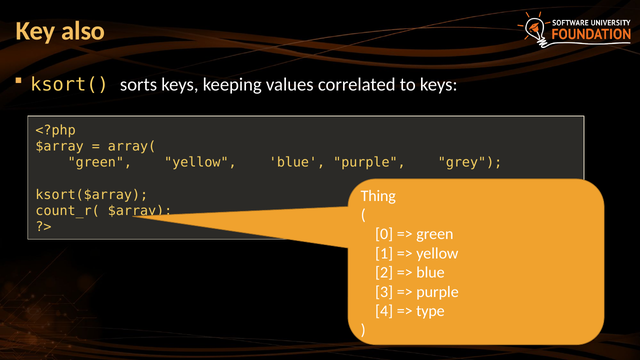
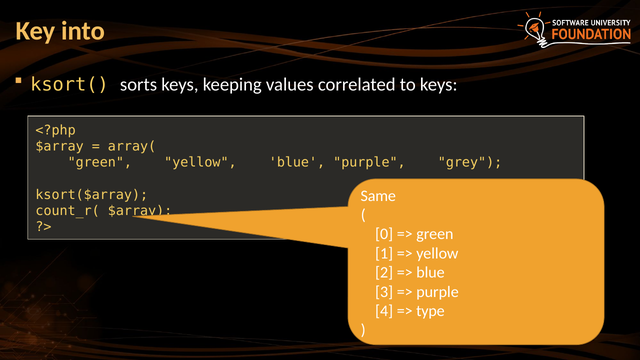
also: also -> into (83, 31)
Thing: Thing -> Same (378, 196)
